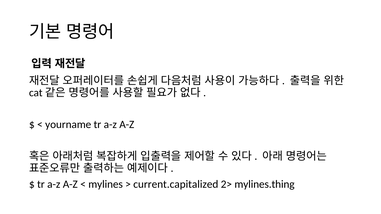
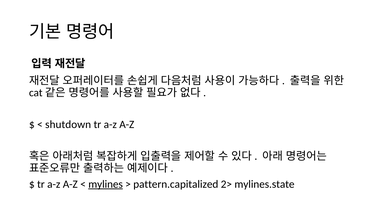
yourname: yourname -> shutdown (68, 125)
mylines underline: none -> present (106, 184)
current.capitalized: current.capitalized -> pattern.capitalized (176, 184)
mylines.thing: mylines.thing -> mylines.state (264, 184)
